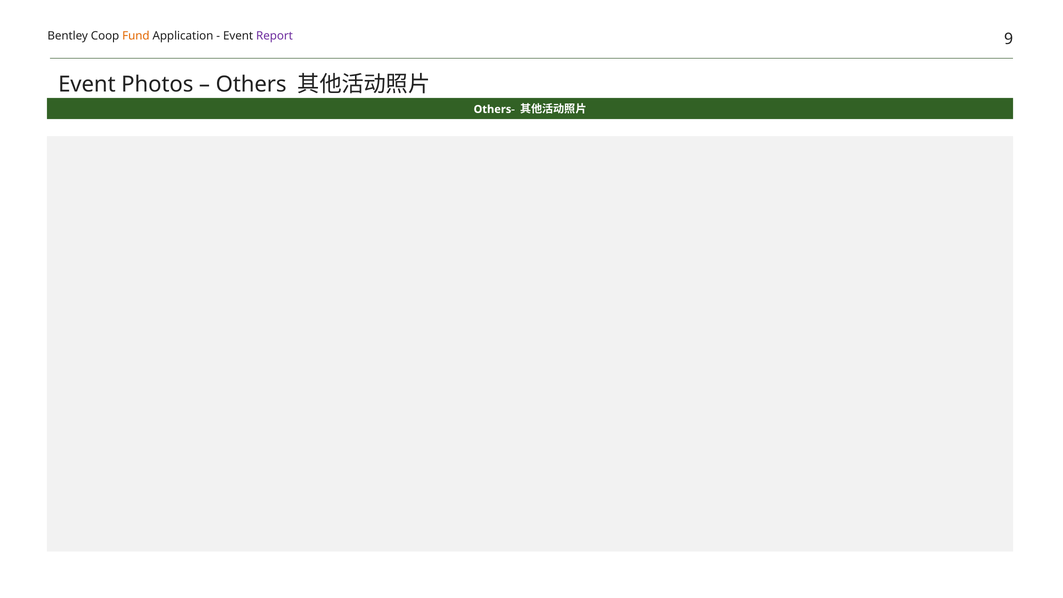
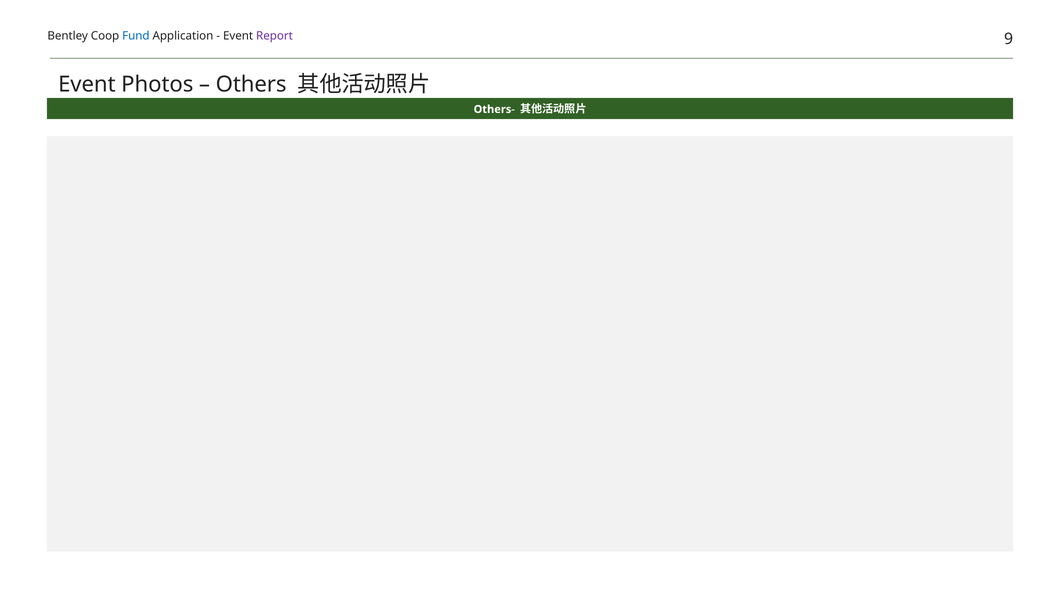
Fund colour: orange -> blue (136, 36)
